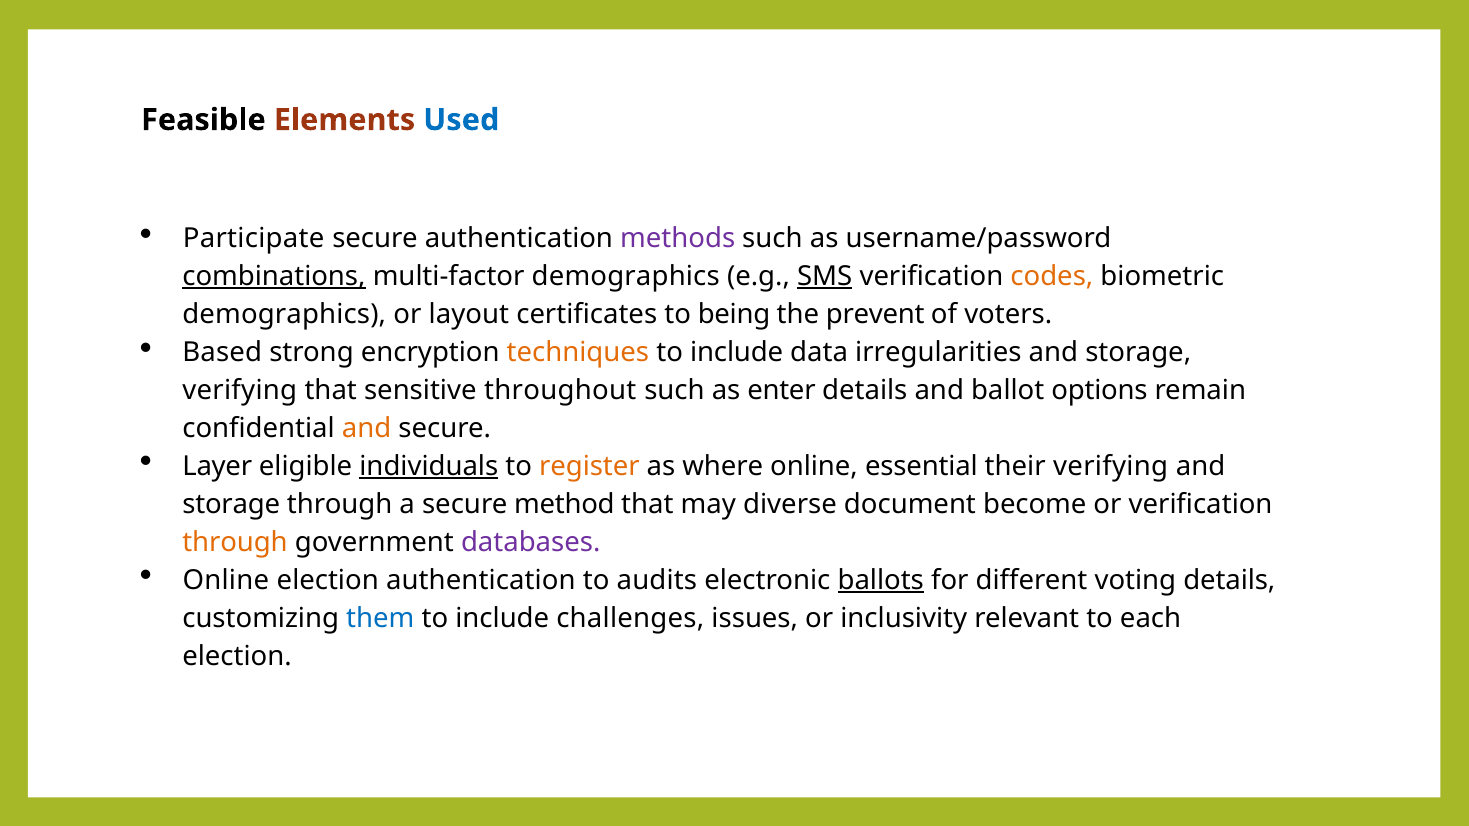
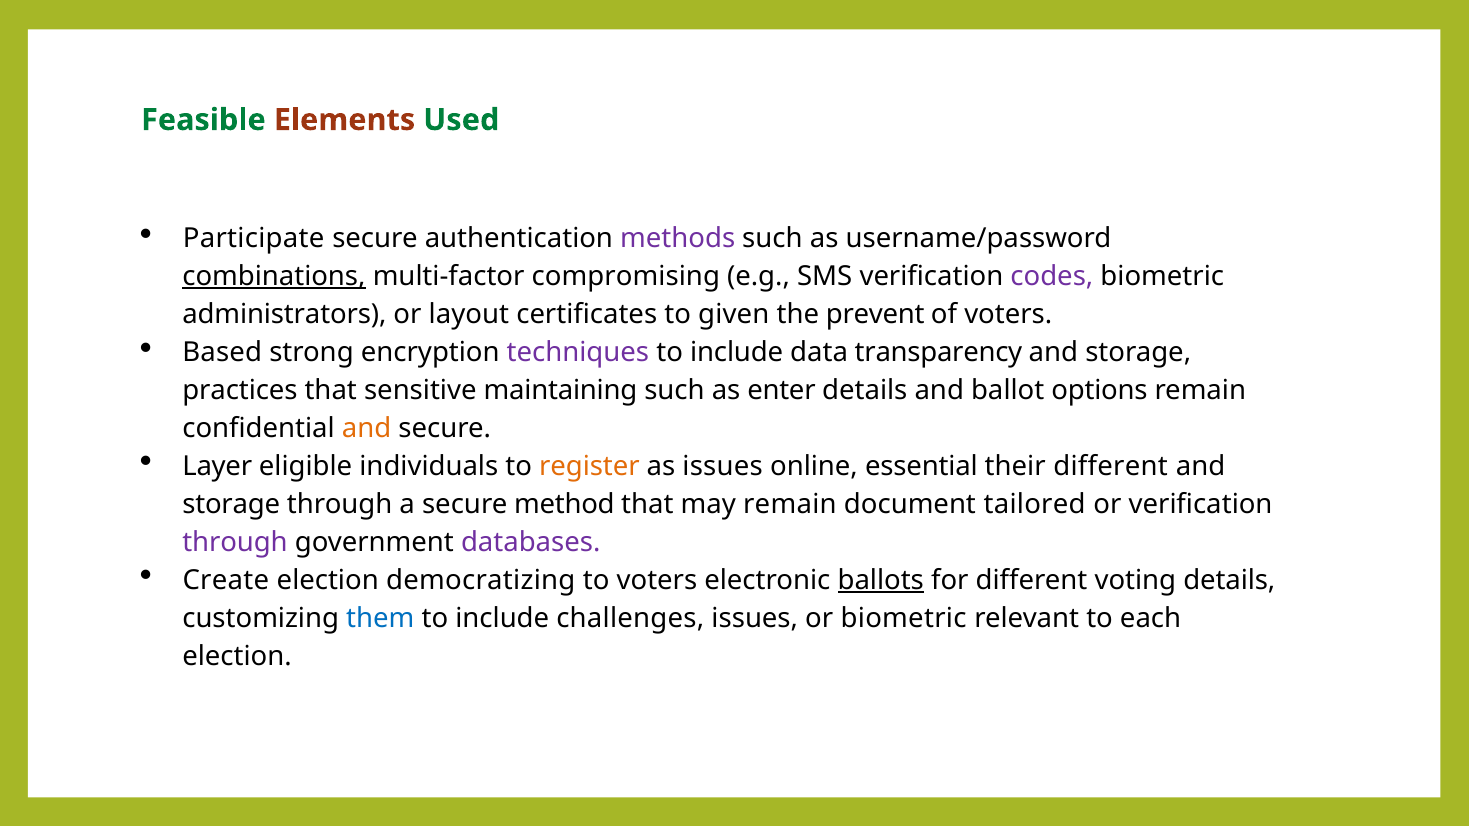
Feasible colour: black -> green (203, 120)
Used colour: blue -> green (461, 120)
multi-factor demographics: demographics -> compromising (626, 277)
SMS underline: present -> none (825, 277)
codes colour: orange -> purple (1052, 277)
demographics: demographics -> administrators (284, 315)
being: being -> given (734, 315)
techniques colour: orange -> purple (578, 353)
irregularities: irregularities -> transparency (939, 353)
verifying: verifying -> practices (240, 391)
throughout: throughout -> maintaining (560, 391)
individuals underline: present -> none (429, 467)
as where: where -> issues (723, 467)
their verifying: verifying -> different (1111, 467)
may diverse: diverse -> remain (790, 505)
become: become -> tailored (1035, 505)
through colour: orange -> purple (235, 543)
Online: Online -> Create (226, 581)
election authentication: authentication -> democratizing (481, 581)
to audits: audits -> voters (657, 581)
or inclusivity: inclusivity -> biometric (904, 619)
